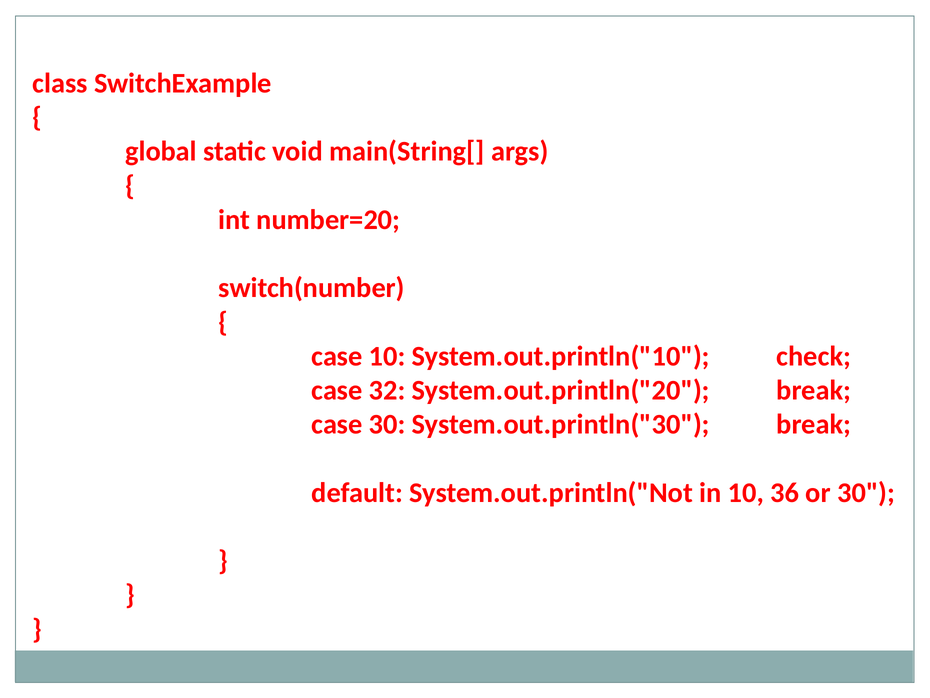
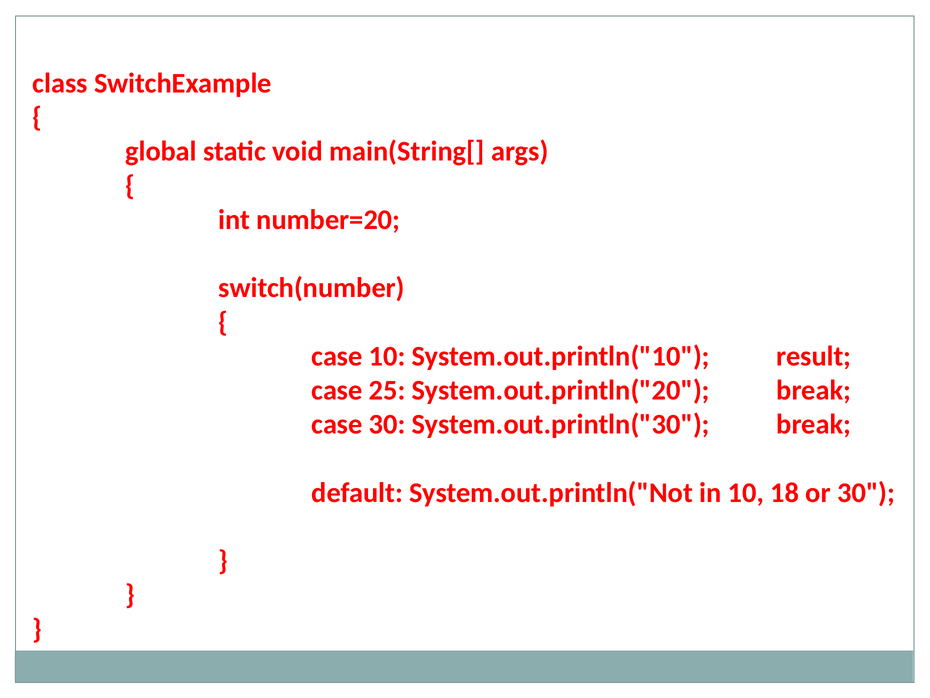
check: check -> result (814, 356)
32: 32 -> 25 (387, 390)
36: 36 -> 18 (785, 492)
